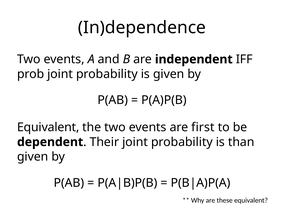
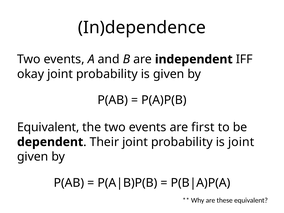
prob: prob -> okay (31, 74)
is than: than -> joint (241, 142)
